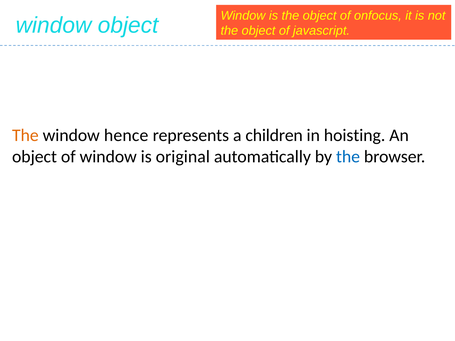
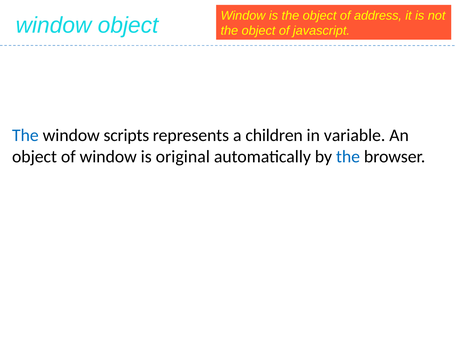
onfocus: onfocus -> address (378, 16)
The colour: orange -> blue (25, 135)
hence: hence -> scripts (126, 135)
hoisting: hoisting -> variable (355, 135)
